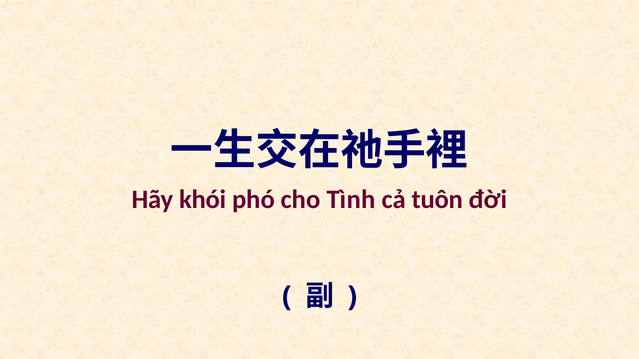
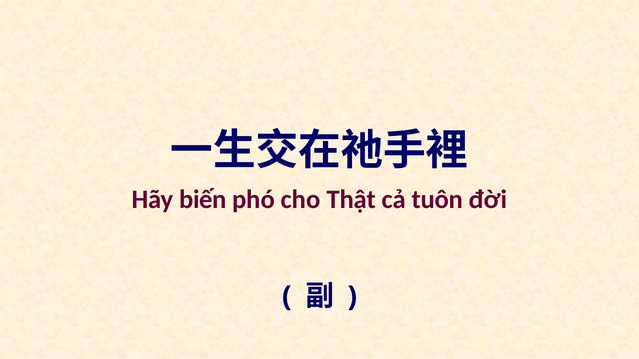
khói: khói -> biến (203, 200)
Tình: Tình -> Thật (351, 200)
